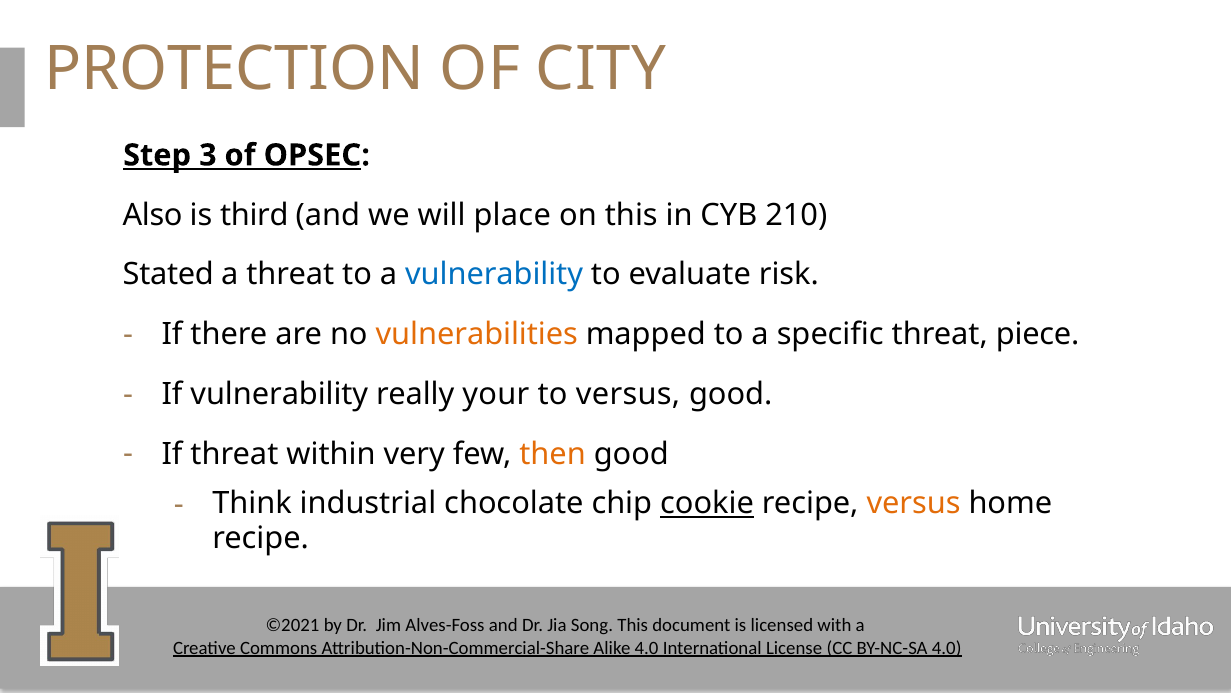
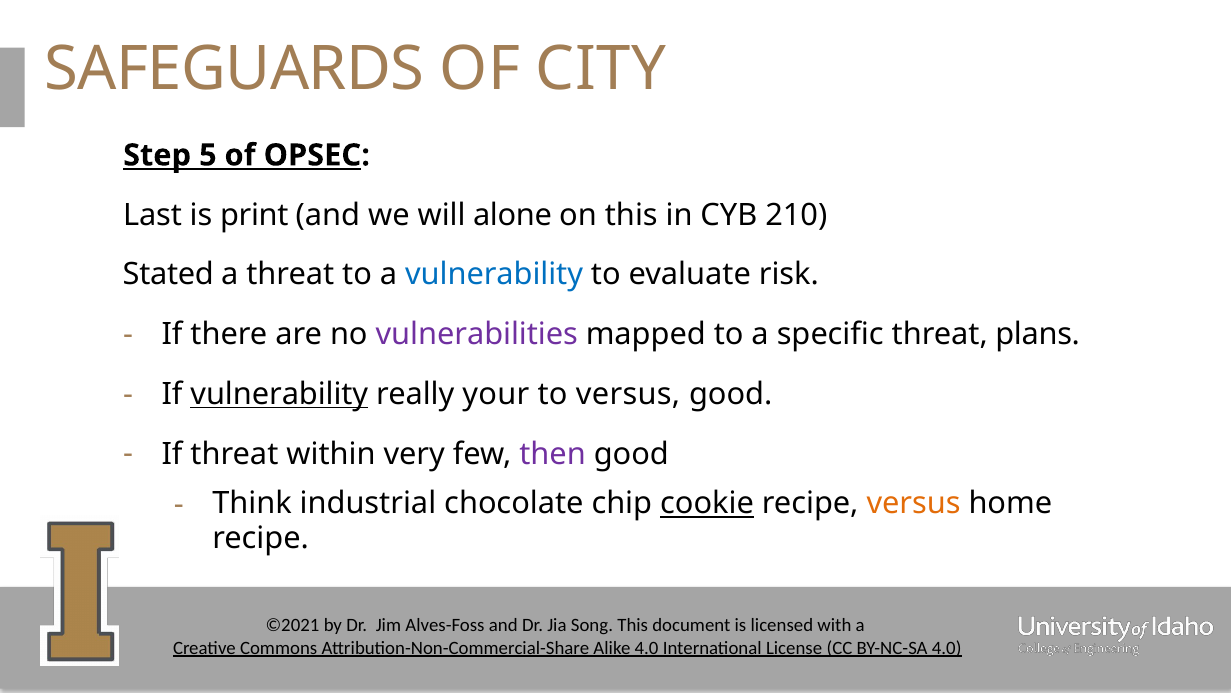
PROTECTION: PROTECTION -> SAFEGUARDS (235, 69)
3: 3 -> 5 (208, 155)
Also: Also -> Last (152, 215)
third: third -> print (254, 215)
place: place -> alone (512, 215)
vulnerabilities colour: orange -> purple (477, 334)
piece: piece -> plans (1038, 334)
vulnerability underline: none -> present (279, 394)
then colour: orange -> purple (553, 454)
